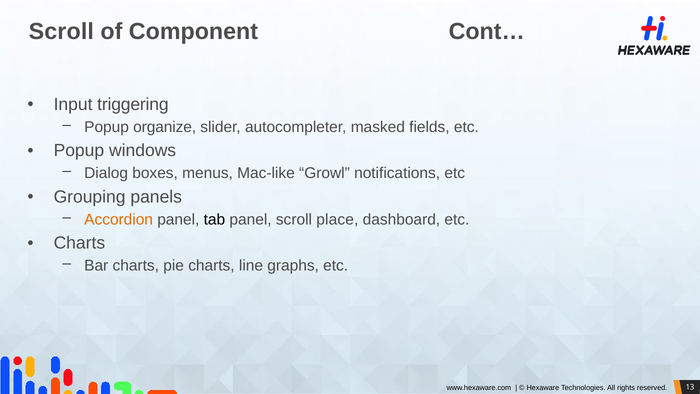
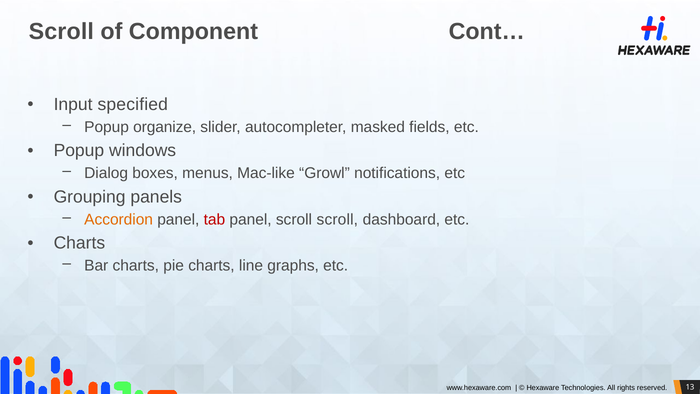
triggering: triggering -> specified (133, 104)
tab colour: black -> red (214, 219)
scroll place: place -> scroll (337, 219)
